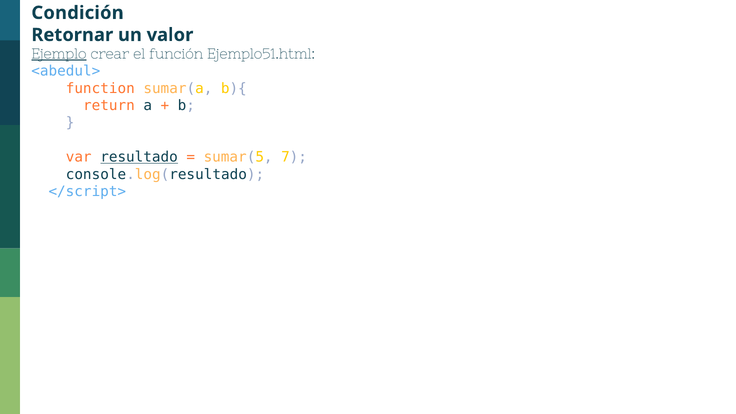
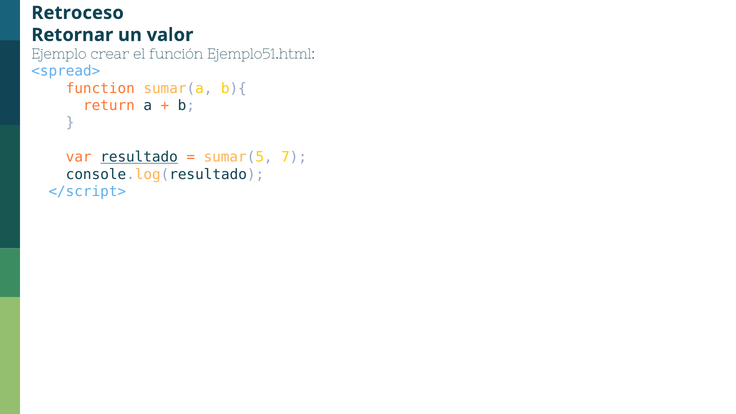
Condición: Condición -> Retroceso (78, 13)
Ejemplo underline: present -> none (59, 54)
<abedul>: <abedul> -> <spread> (66, 71)
